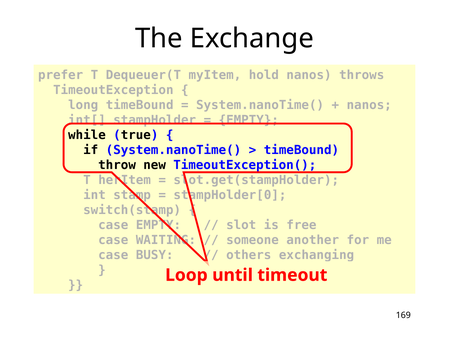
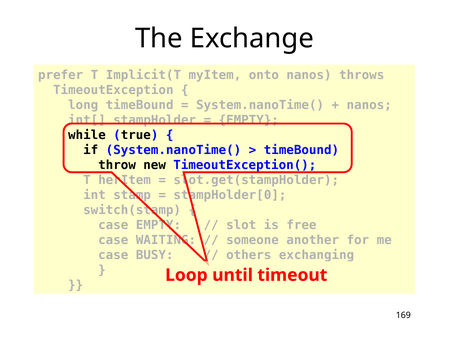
Dequeuer(T: Dequeuer(T -> Implicit(T (143, 75)
hold: hold -> onto (264, 75)
